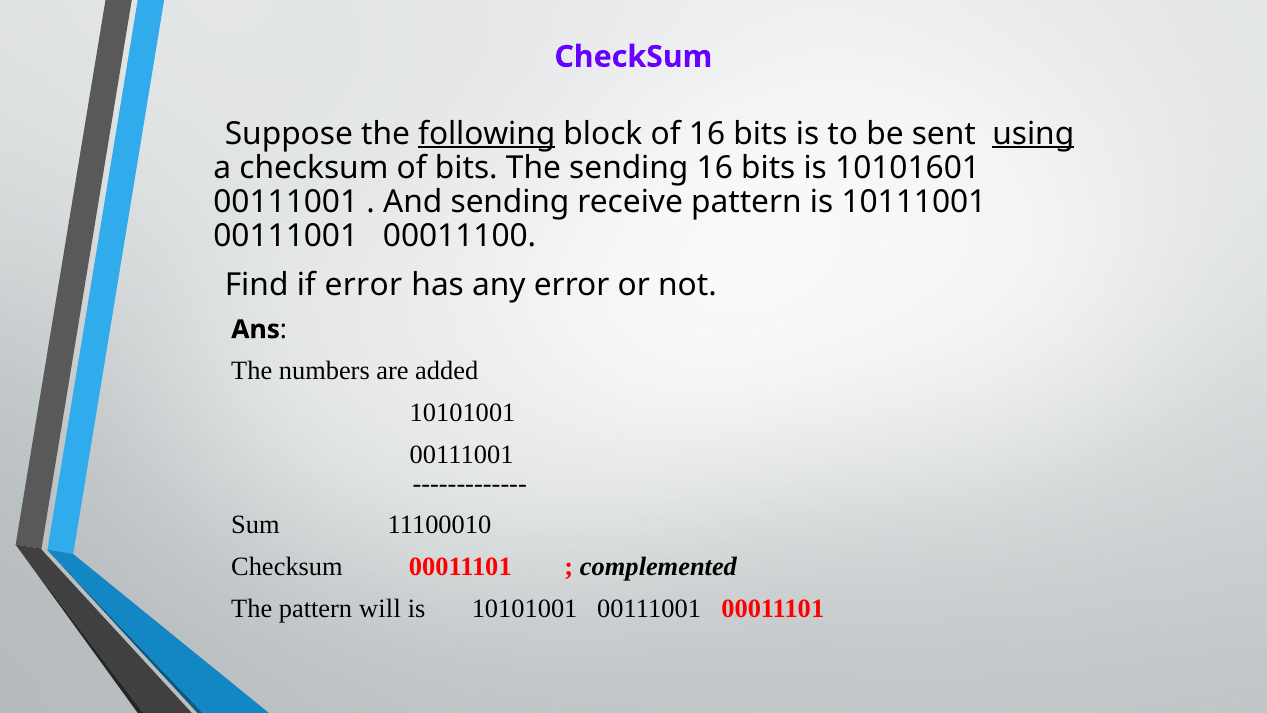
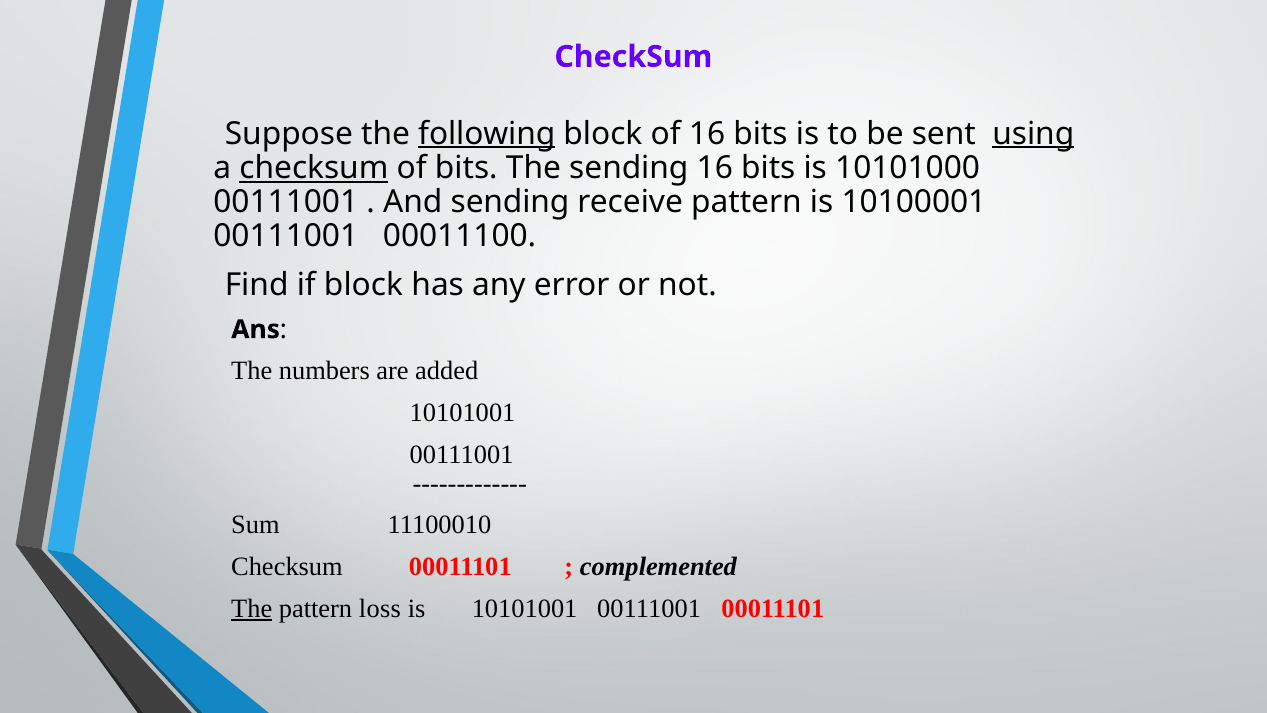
checksum underline: none -> present (314, 168)
10101601: 10101601 -> 10101000 (908, 168)
10111001: 10111001 -> 10100001 (914, 202)
if error: error -> block (364, 285)
The underline: none -> present (252, 608)
will: will -> loss (380, 608)
